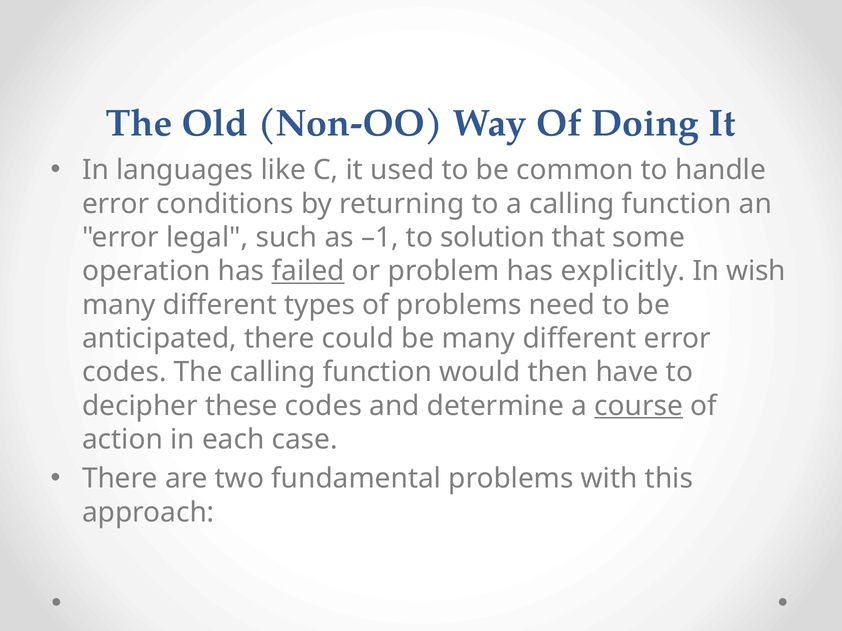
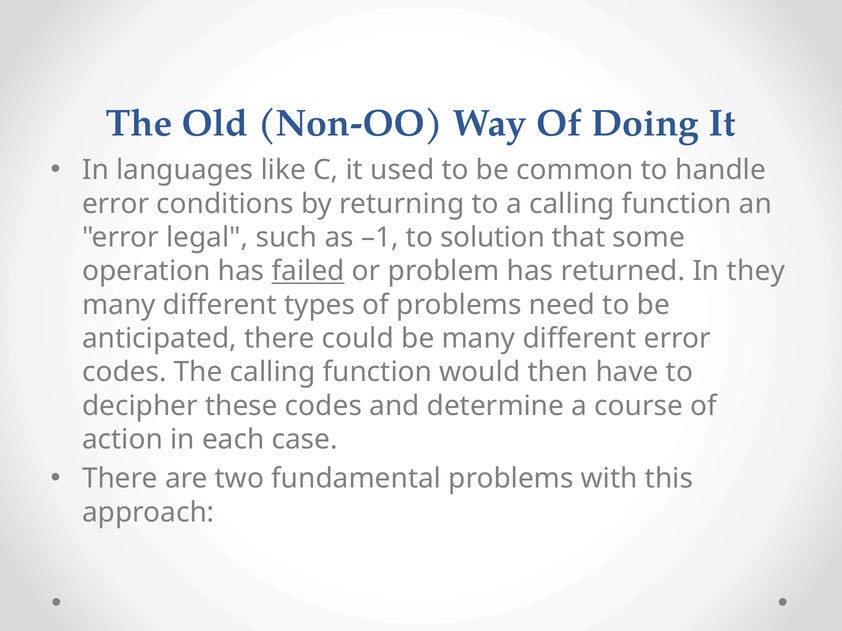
explicitly: explicitly -> returned (623, 271)
wish: wish -> they (756, 271)
course underline: present -> none (639, 406)
